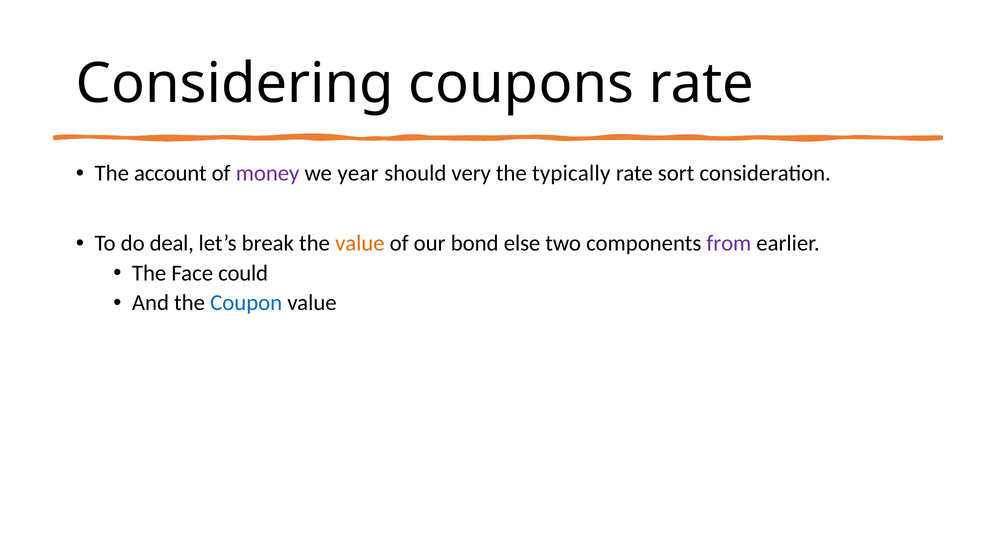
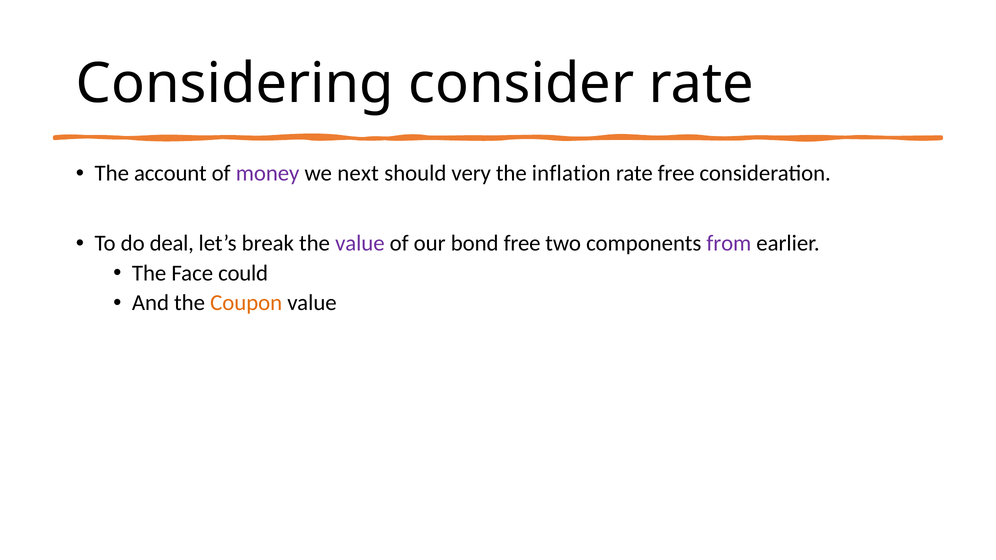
coupons: coupons -> consider (521, 84)
year: year -> next (358, 174)
typically: typically -> inflation (571, 174)
rate sort: sort -> free (676, 174)
value colour: orange -> purple (360, 244)
bond else: else -> free (522, 244)
Coupon colour: blue -> orange (246, 303)
